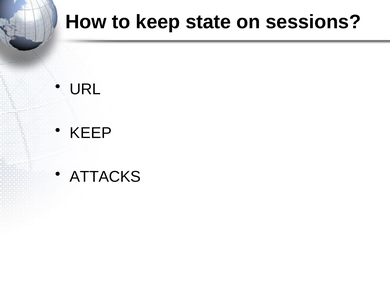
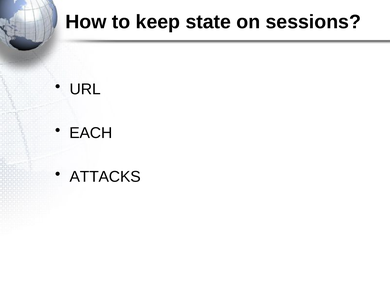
KEEP: KEEP -> EACH (91, 133)
